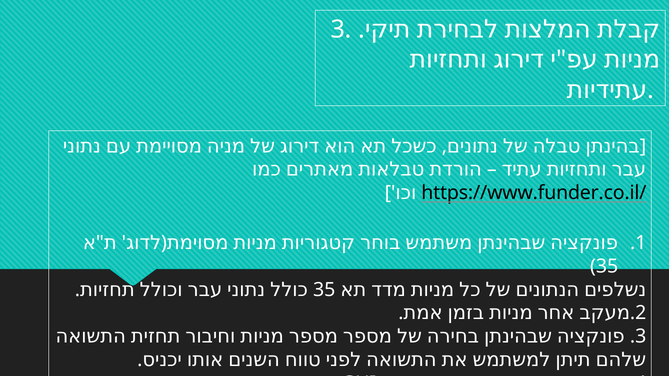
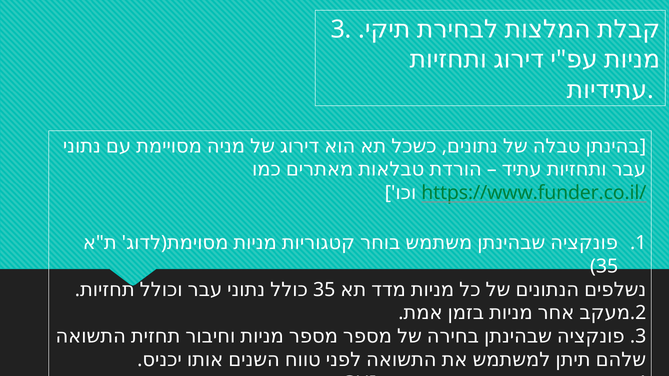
https://www.funder.co.il/ colour: black -> green (534, 193)
